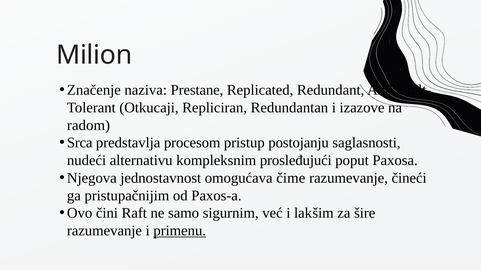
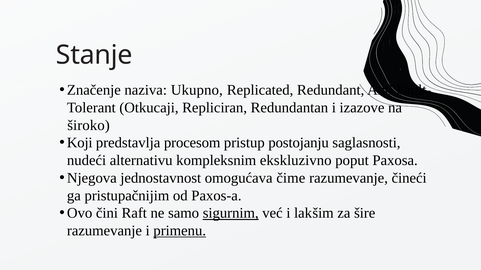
Milion: Milion -> Stanje (94, 55)
Prestane: Prestane -> Ukupno (197, 90)
radom: radom -> široko (89, 125)
Srca: Srca -> Koji (80, 143)
prosleđujući: prosleđujući -> ekskluzivno (296, 161)
sigurnim underline: none -> present (231, 214)
